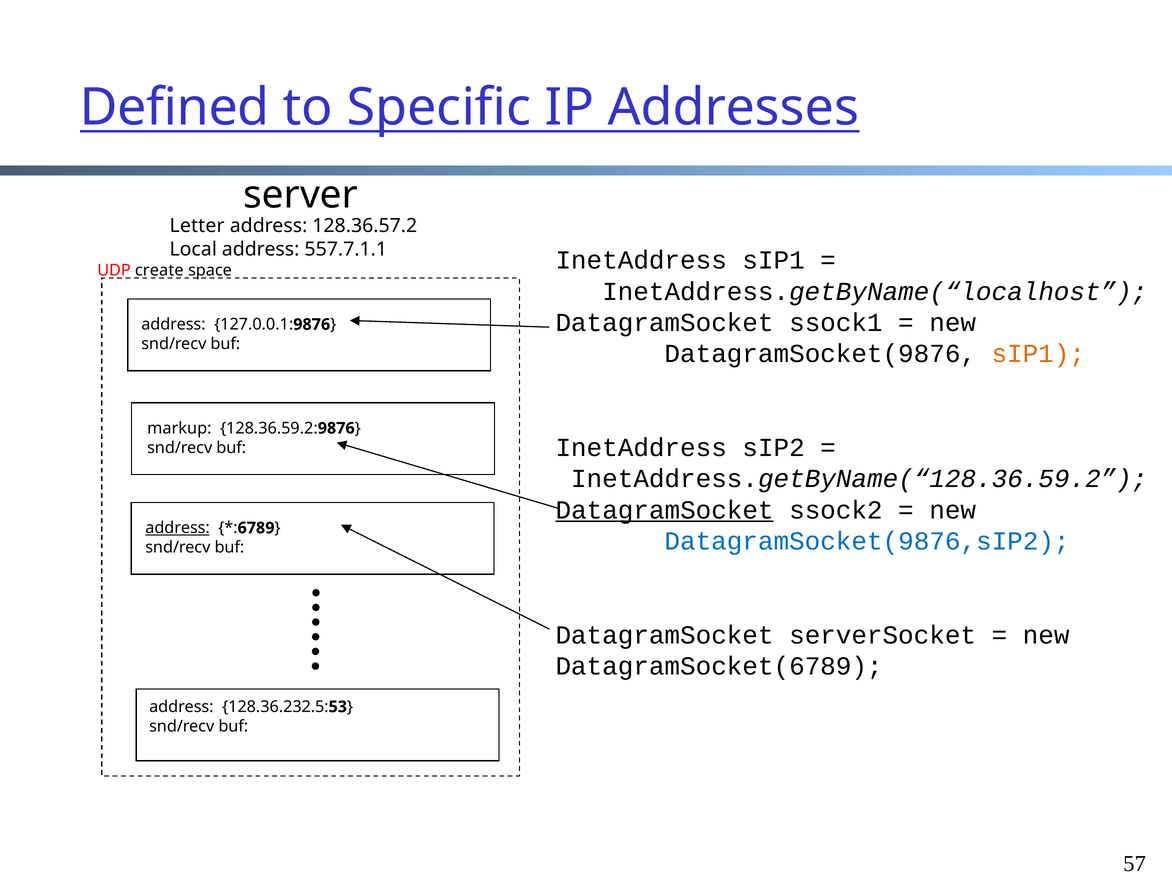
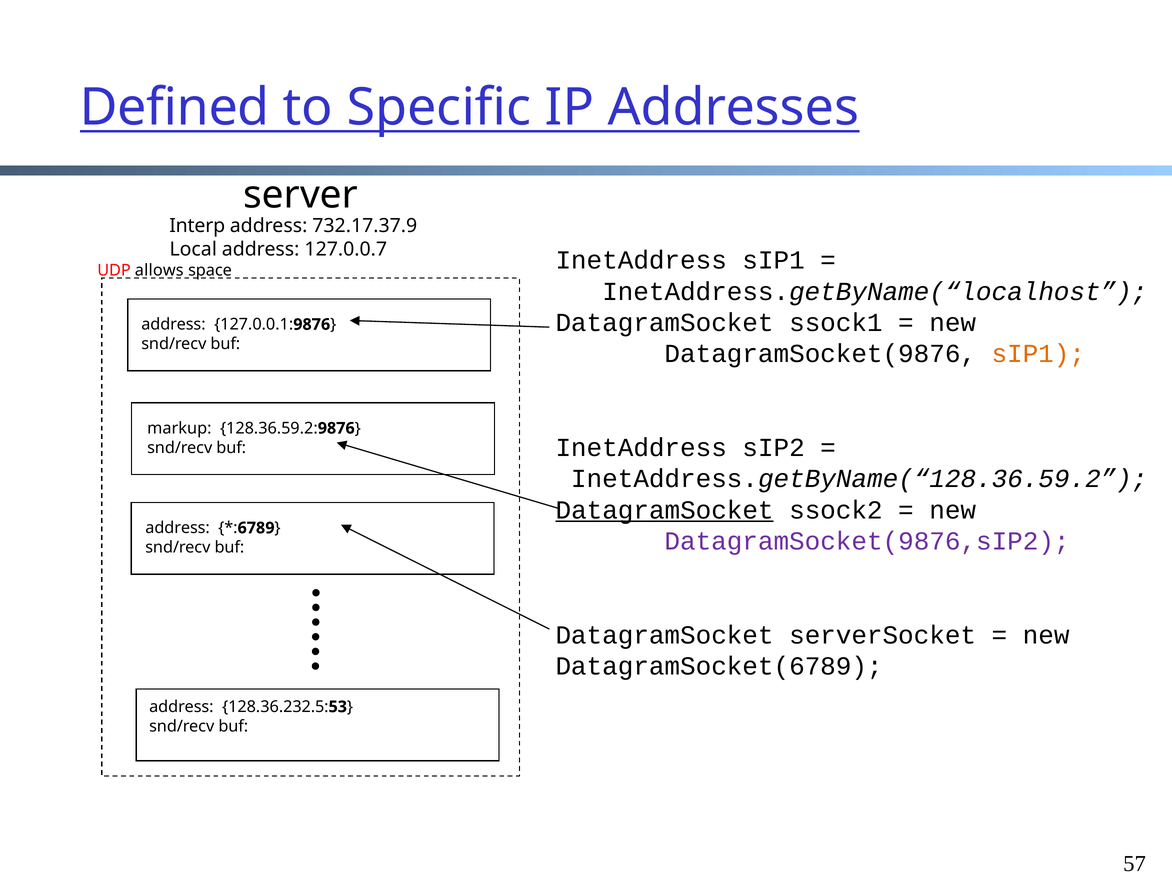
Letter: Letter -> Interp (197, 226)
128.36.57.2: 128.36.57.2 -> 732.17.37.9 (365, 226)
557.7.1.1: 557.7.1.1 -> 127.0.0.7 (346, 249)
create: create -> allows (159, 271)
address underline: present -> none (178, 528)
DatagramSocket(9876,sIP2 colour: blue -> purple (867, 541)
